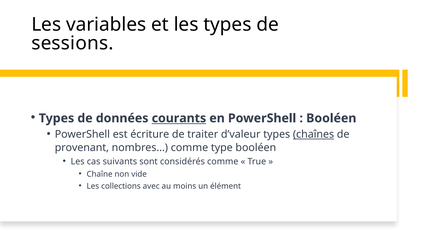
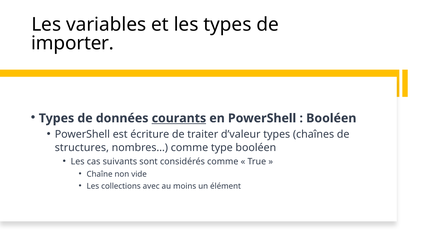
sessions: sessions -> importer (73, 43)
chaînes underline: present -> none (314, 135)
provenant: provenant -> structures (82, 148)
